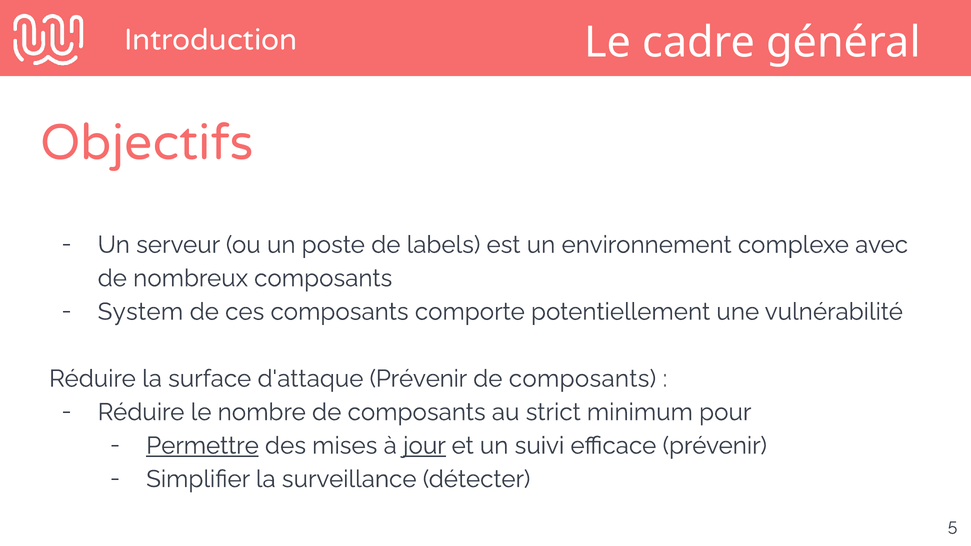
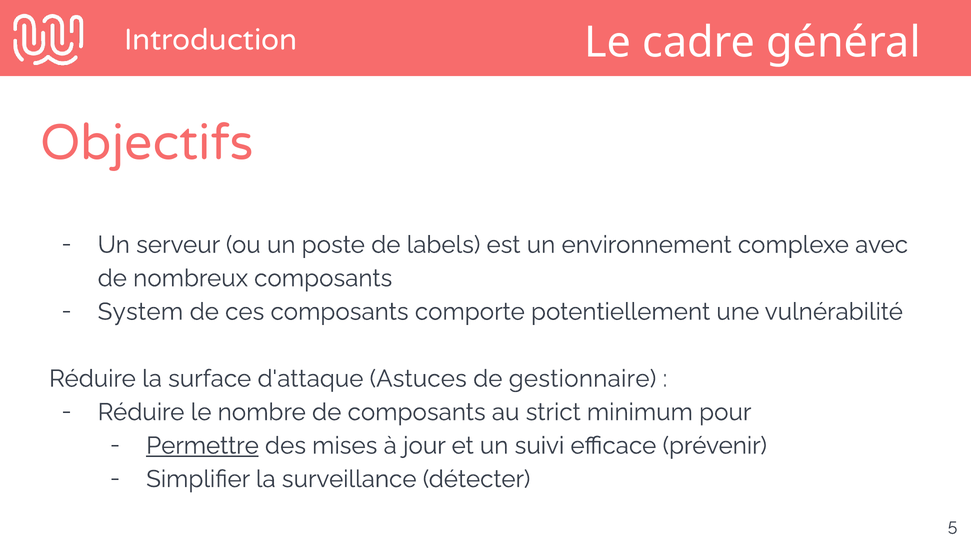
d'attaque Prévenir: Prévenir -> Astuces (418, 379)
composants: composants -> gestionnaire (582, 379)
jour underline: present -> none (424, 446)
